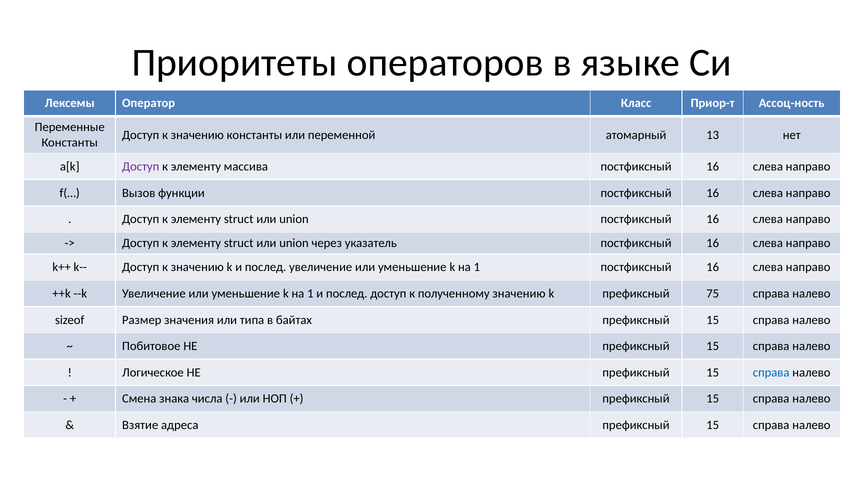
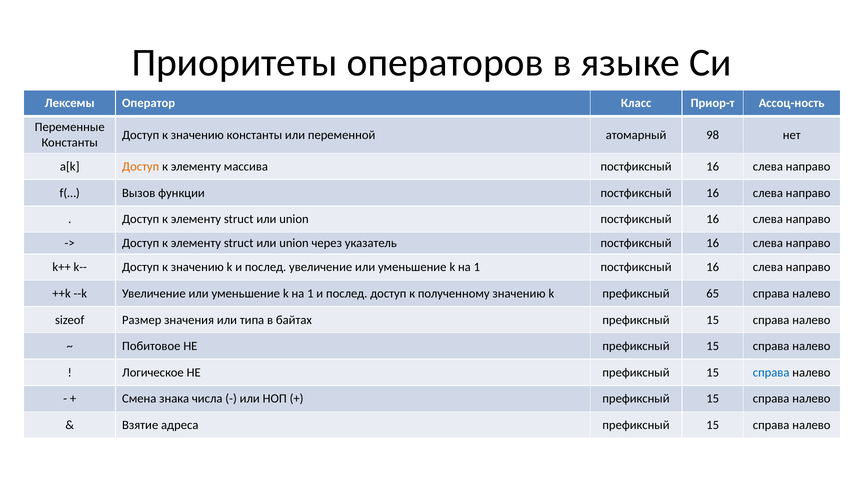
13: 13 -> 98 (713, 135)
Доступ colour: purple -> orange (141, 167)
75: 75 -> 65 (713, 294)
